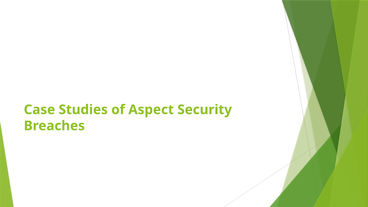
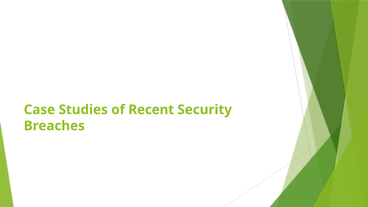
Aspect: Aspect -> Recent (151, 110)
